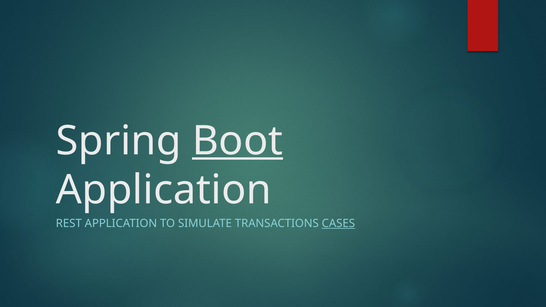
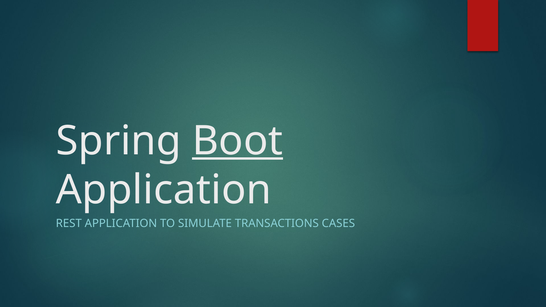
CASES underline: present -> none (338, 224)
